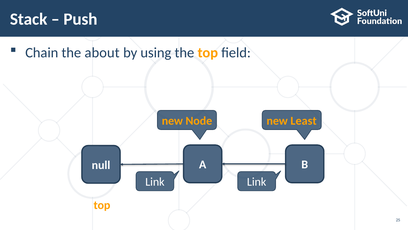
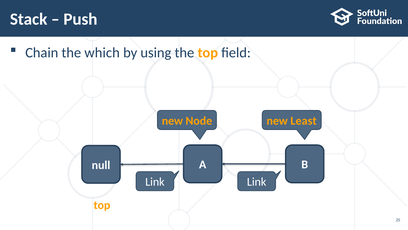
about: about -> which (102, 53)
